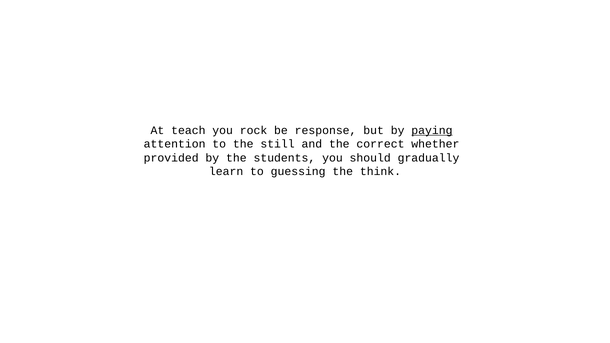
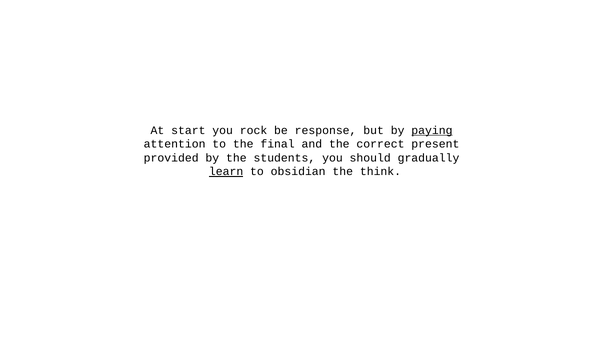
teach: teach -> start (188, 131)
still: still -> final (278, 144)
whether: whether -> present (435, 144)
learn underline: none -> present (226, 172)
guessing: guessing -> obsidian (298, 172)
